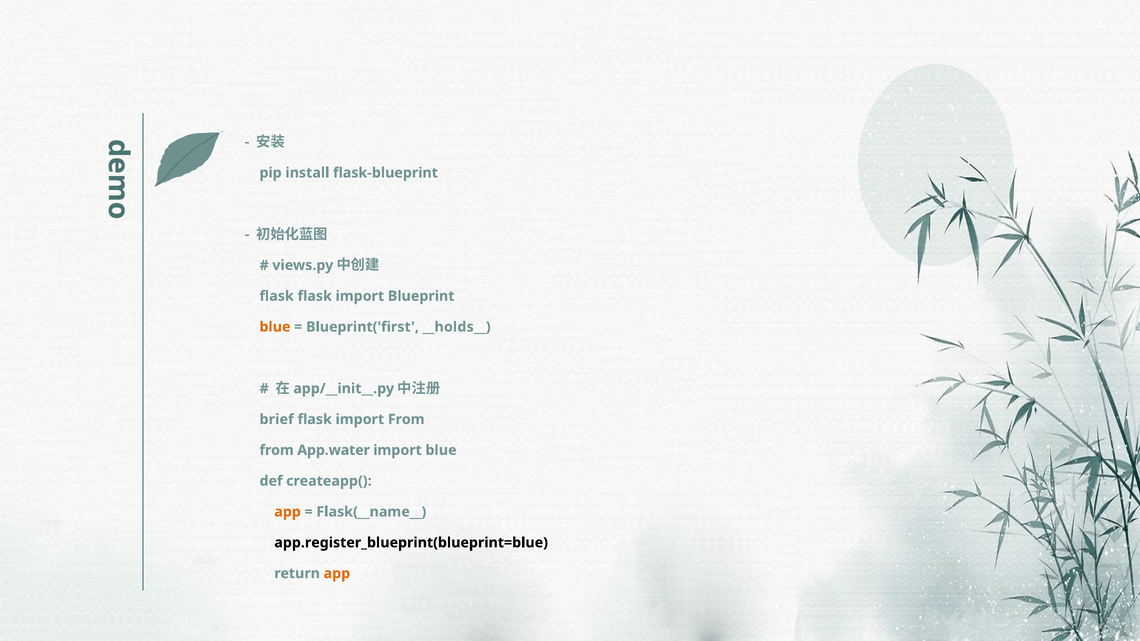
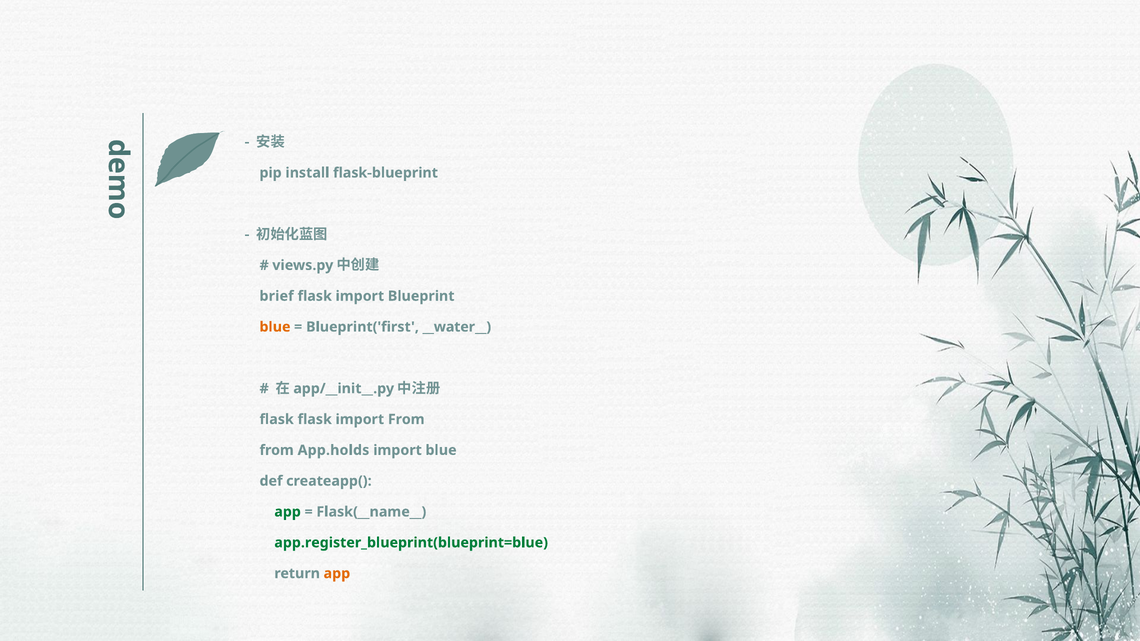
flask: flask -> brief (277, 296)
__holds__: __holds__ -> __water__ (457, 327)
brief: brief -> flask (277, 420)
App.water: App.water -> App.holds (333, 450)
app colour: orange -> green (288, 512)
app.register_blueprint(blueprint=blue colour: black -> green (411, 543)
